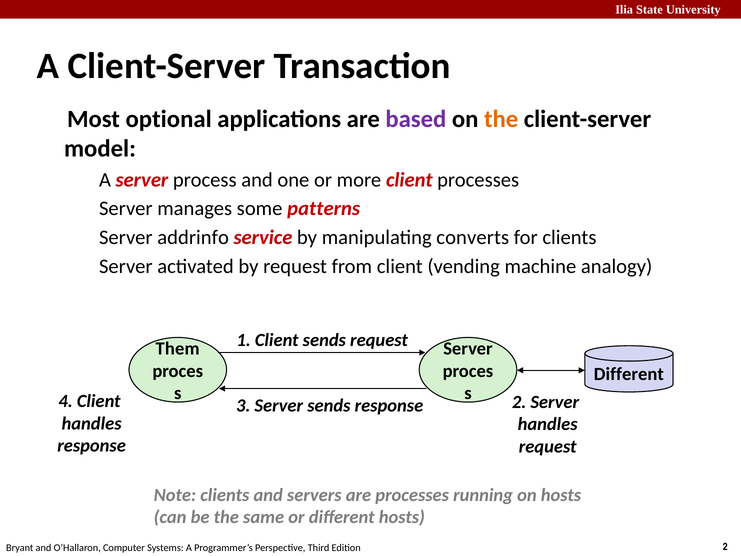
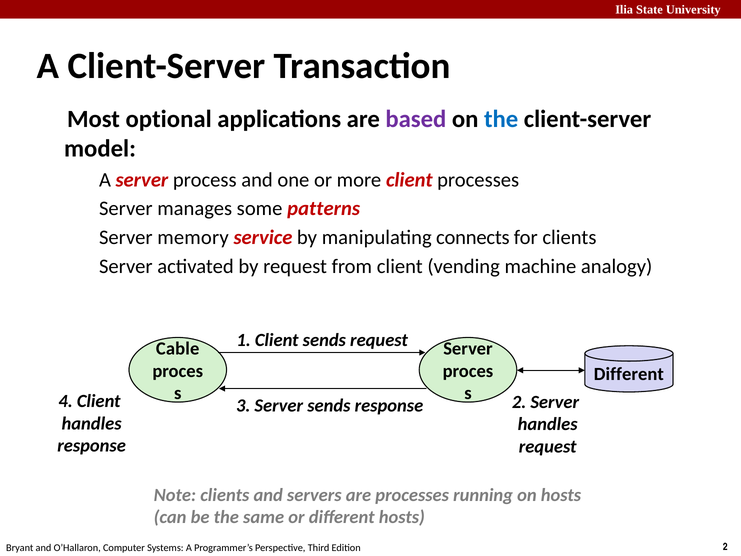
the colour: orange -> blue (501, 119)
addrinfo: addrinfo -> memory (193, 237)
converts: converts -> connects (473, 237)
Them: Them -> Cable (178, 349)
